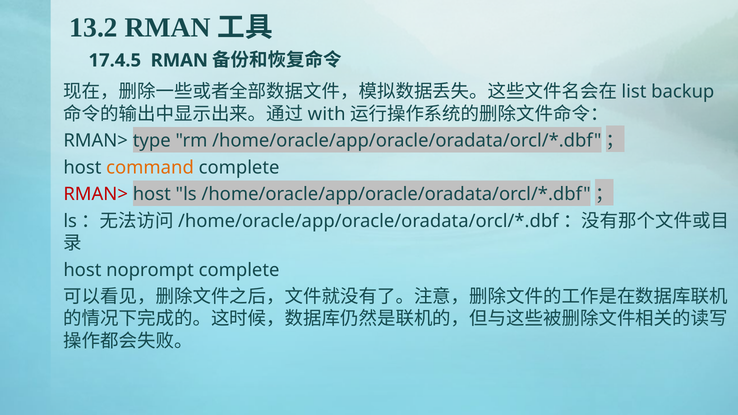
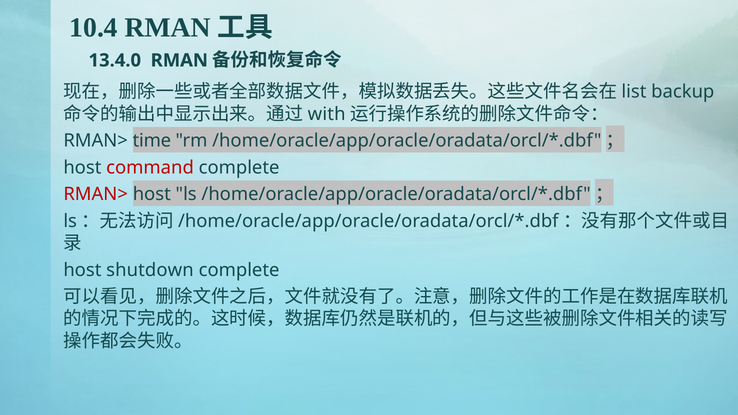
13.2: 13.2 -> 10.4 (94, 27)
17.4.5: 17.4.5 -> 13.4.0 (115, 60)
type: type -> time (152, 141)
command colour: orange -> red (150, 168)
noprompt: noprompt -> shutdown (150, 270)
